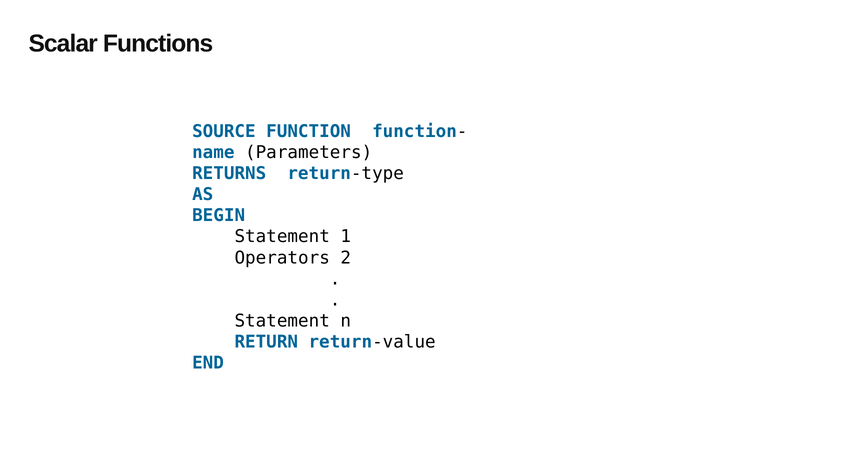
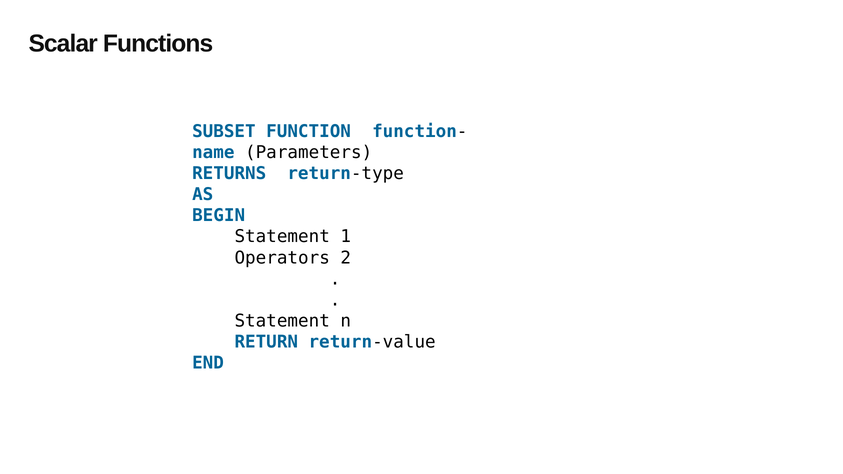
SOURCE: SOURCE -> SUBSET (224, 131)
